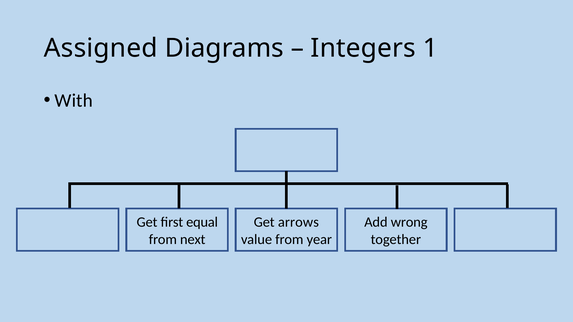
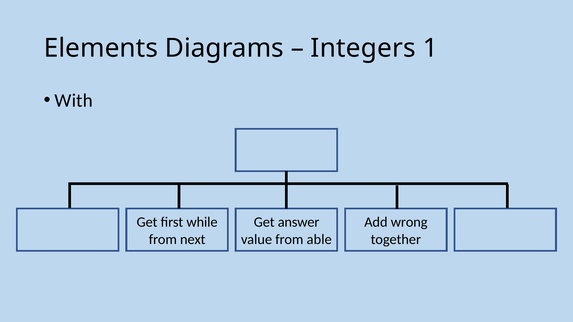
Assigned: Assigned -> Elements (101, 48)
equal: equal -> while (202, 222)
arrows: arrows -> answer (299, 222)
year: year -> able (319, 240)
